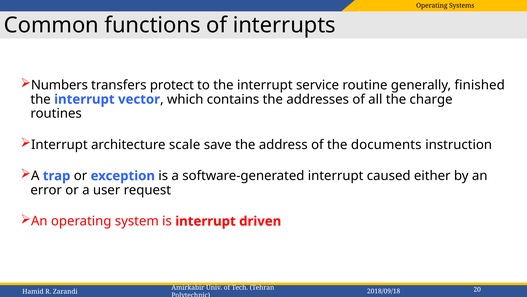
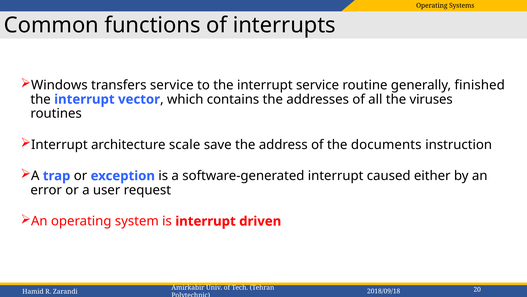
Numbers: Numbers -> Windows (59, 85)
transfers protect: protect -> service (172, 85)
charge: charge -> viruses (431, 99)
